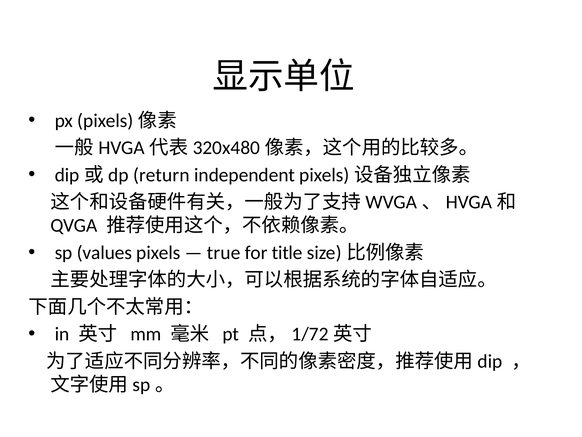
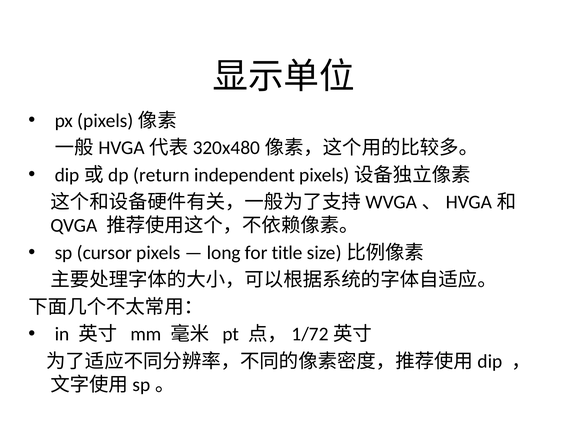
values: values -> cursor (104, 252)
true: true -> long (224, 252)
